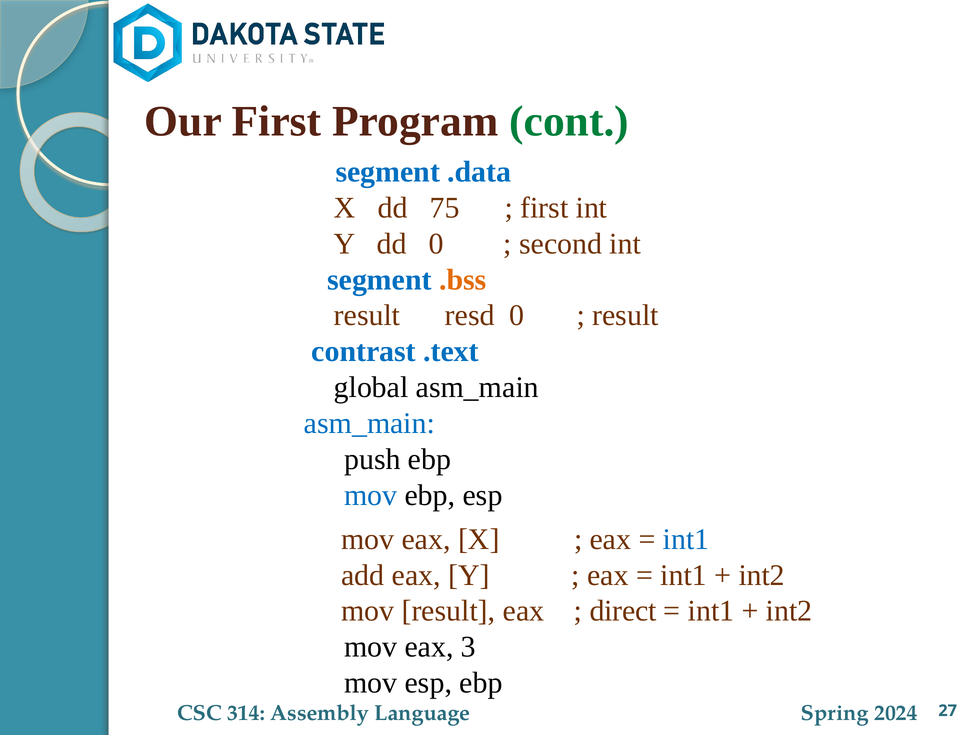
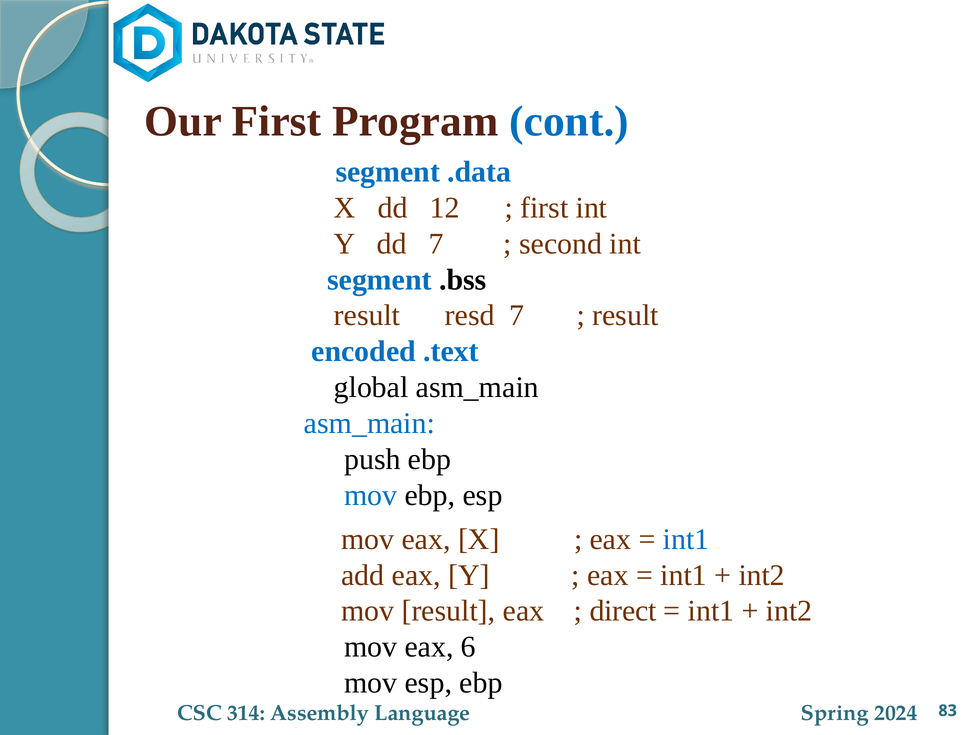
cont colour: green -> blue (569, 121)
75: 75 -> 12 (445, 208)
dd 0: 0 -> 7 (436, 244)
.bss colour: orange -> black (463, 280)
resd 0: 0 -> 7 (517, 316)
contrast: contrast -> encoded (364, 351)
3: 3 -> 6 (468, 647)
27: 27 -> 83 (948, 711)
